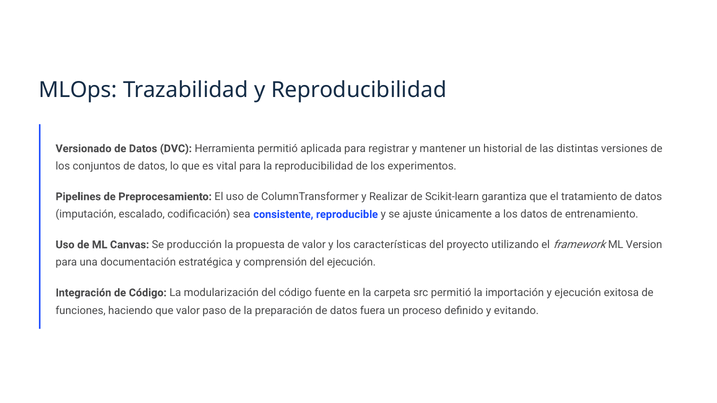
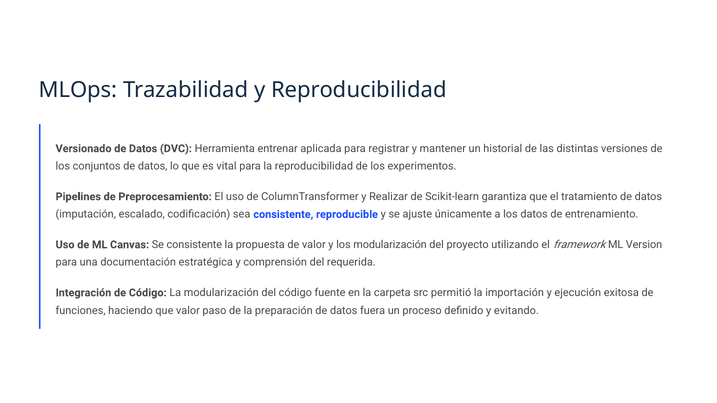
Herramienta permitió: permitió -> entrenar (278, 149)
Se producción: producción -> consistente (194, 245)
los características: características -> modularización (390, 245)
del ejecución: ejecución -> requerida (351, 263)
